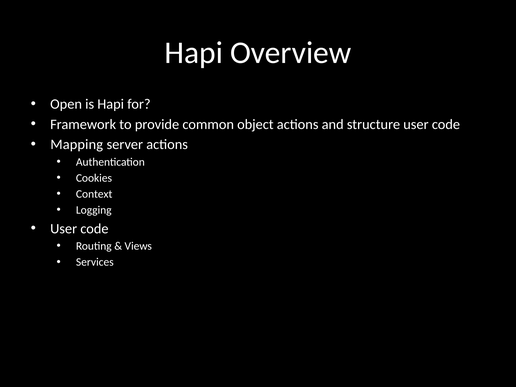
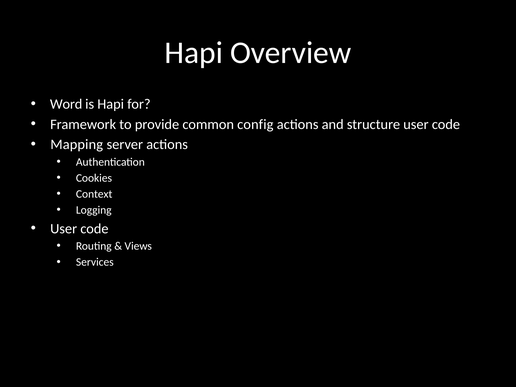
Open: Open -> Word (66, 104)
object: object -> config (255, 124)
